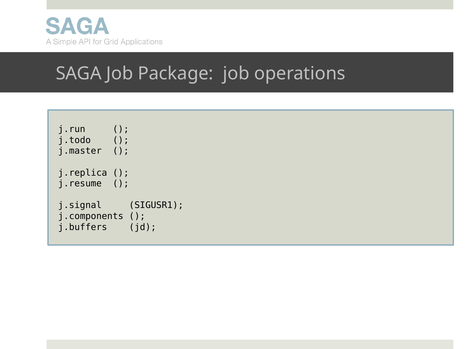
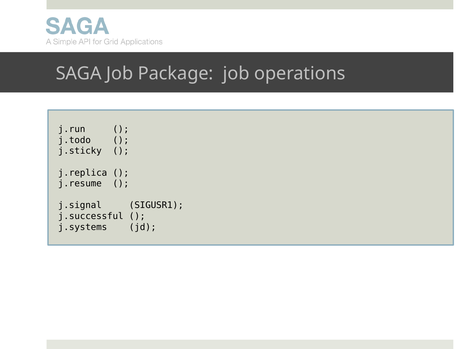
j.master: j.master -> j.sticky (80, 151)
j.components: j.components -> j.successful (91, 216)
j.buffers: j.buffers -> j.systems (83, 227)
